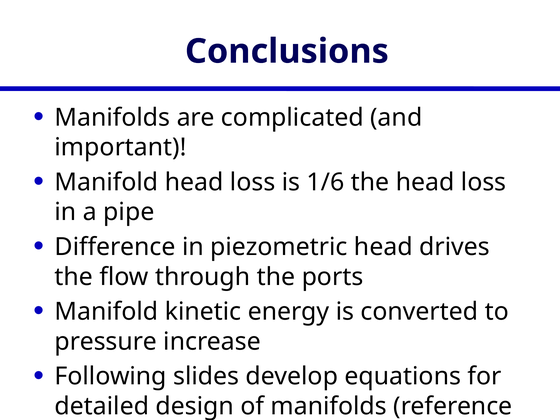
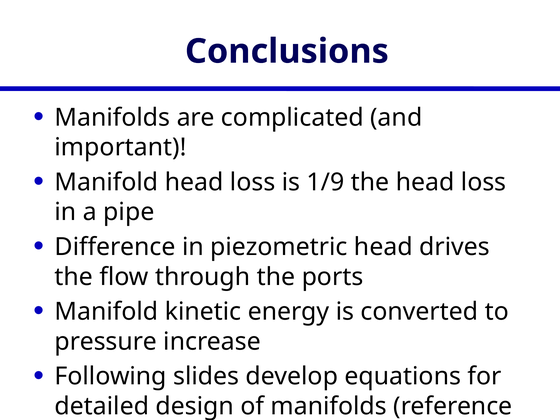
1/6: 1/6 -> 1/9 (325, 182)
